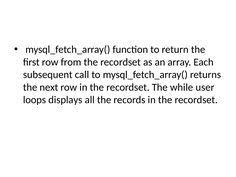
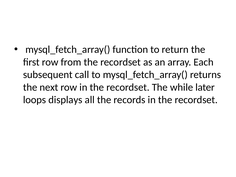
user: user -> later (205, 87)
